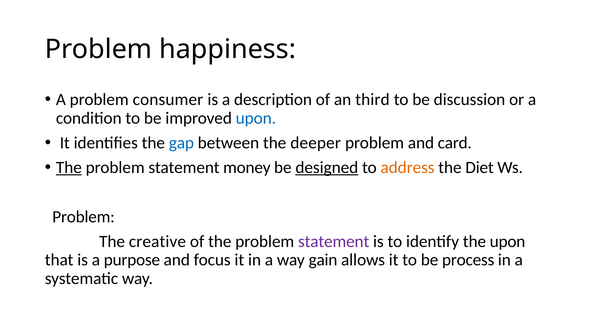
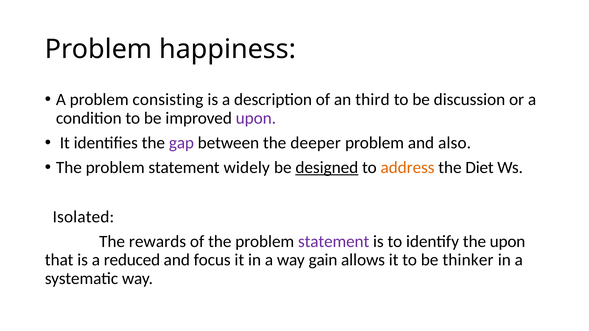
consumer: consumer -> consisting (168, 100)
upon colour: blue -> purple (256, 118)
gap colour: blue -> purple (181, 143)
card: card -> also (455, 143)
The underline: present -> none (69, 168)
money: money -> widely (247, 168)
Problem: Problem -> Isolated (83, 217)
creative: creative -> rewards (157, 242)
purpose: purpose -> reduced (132, 260)
process: process -> thinker (468, 260)
